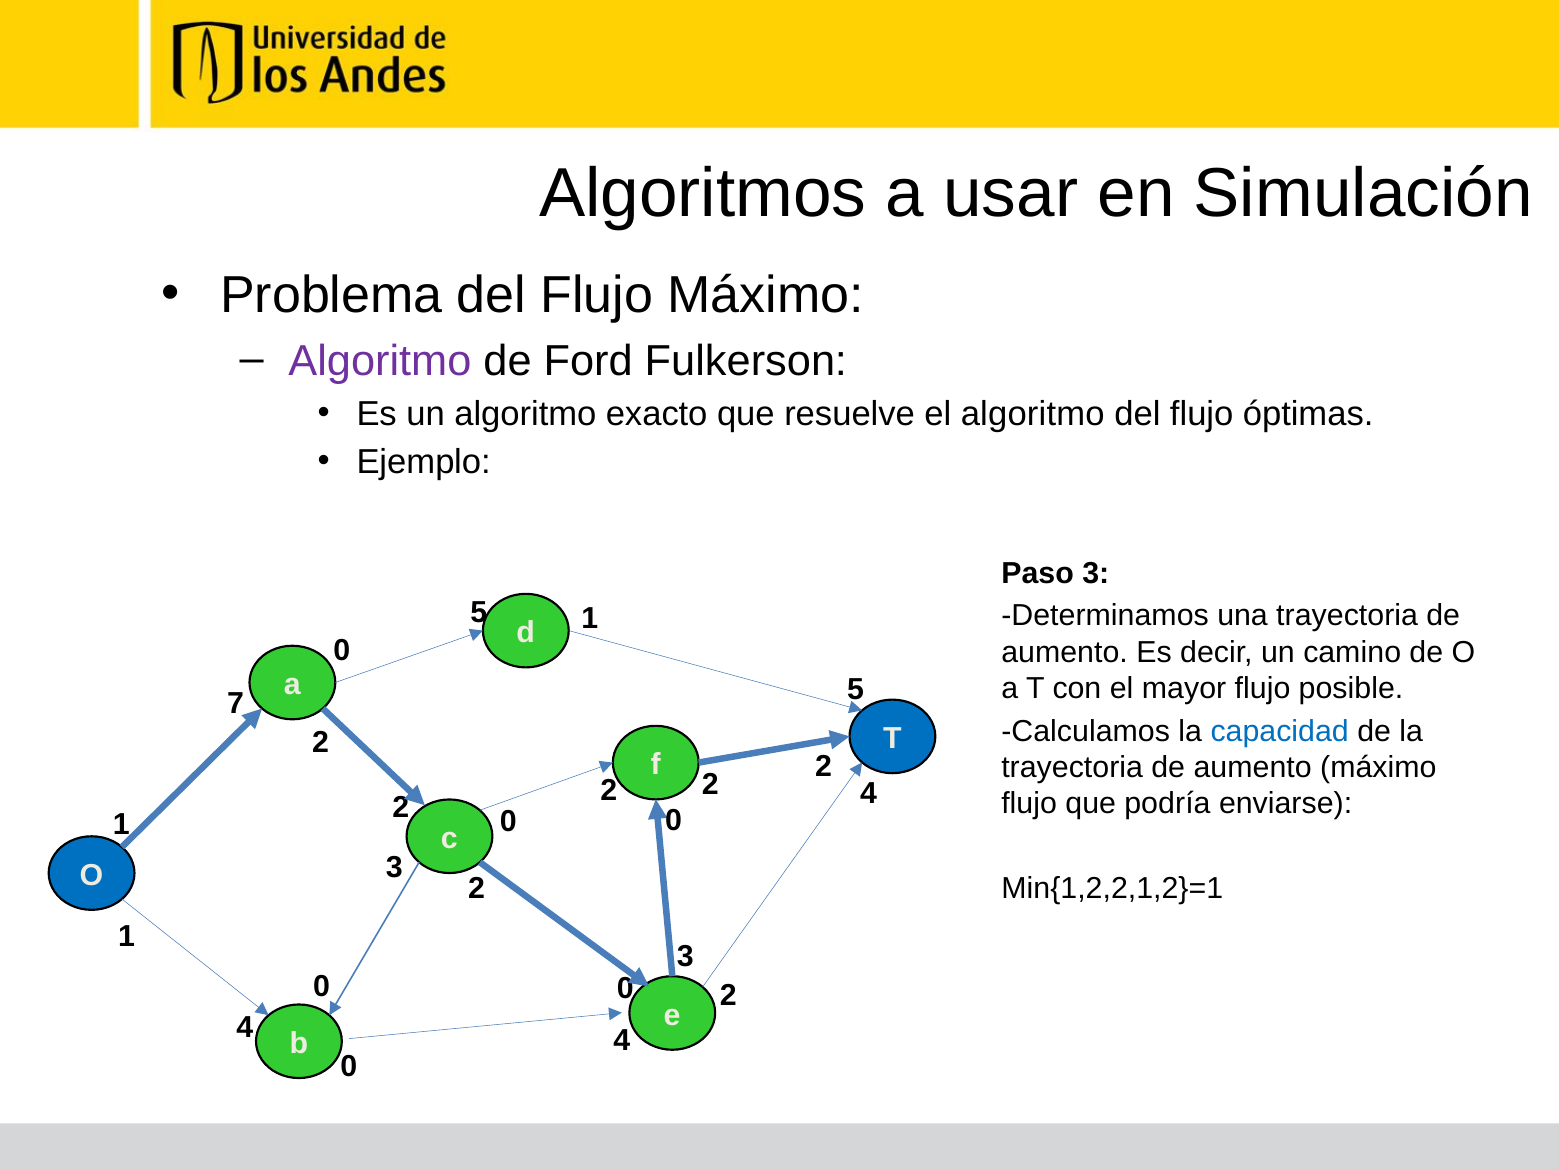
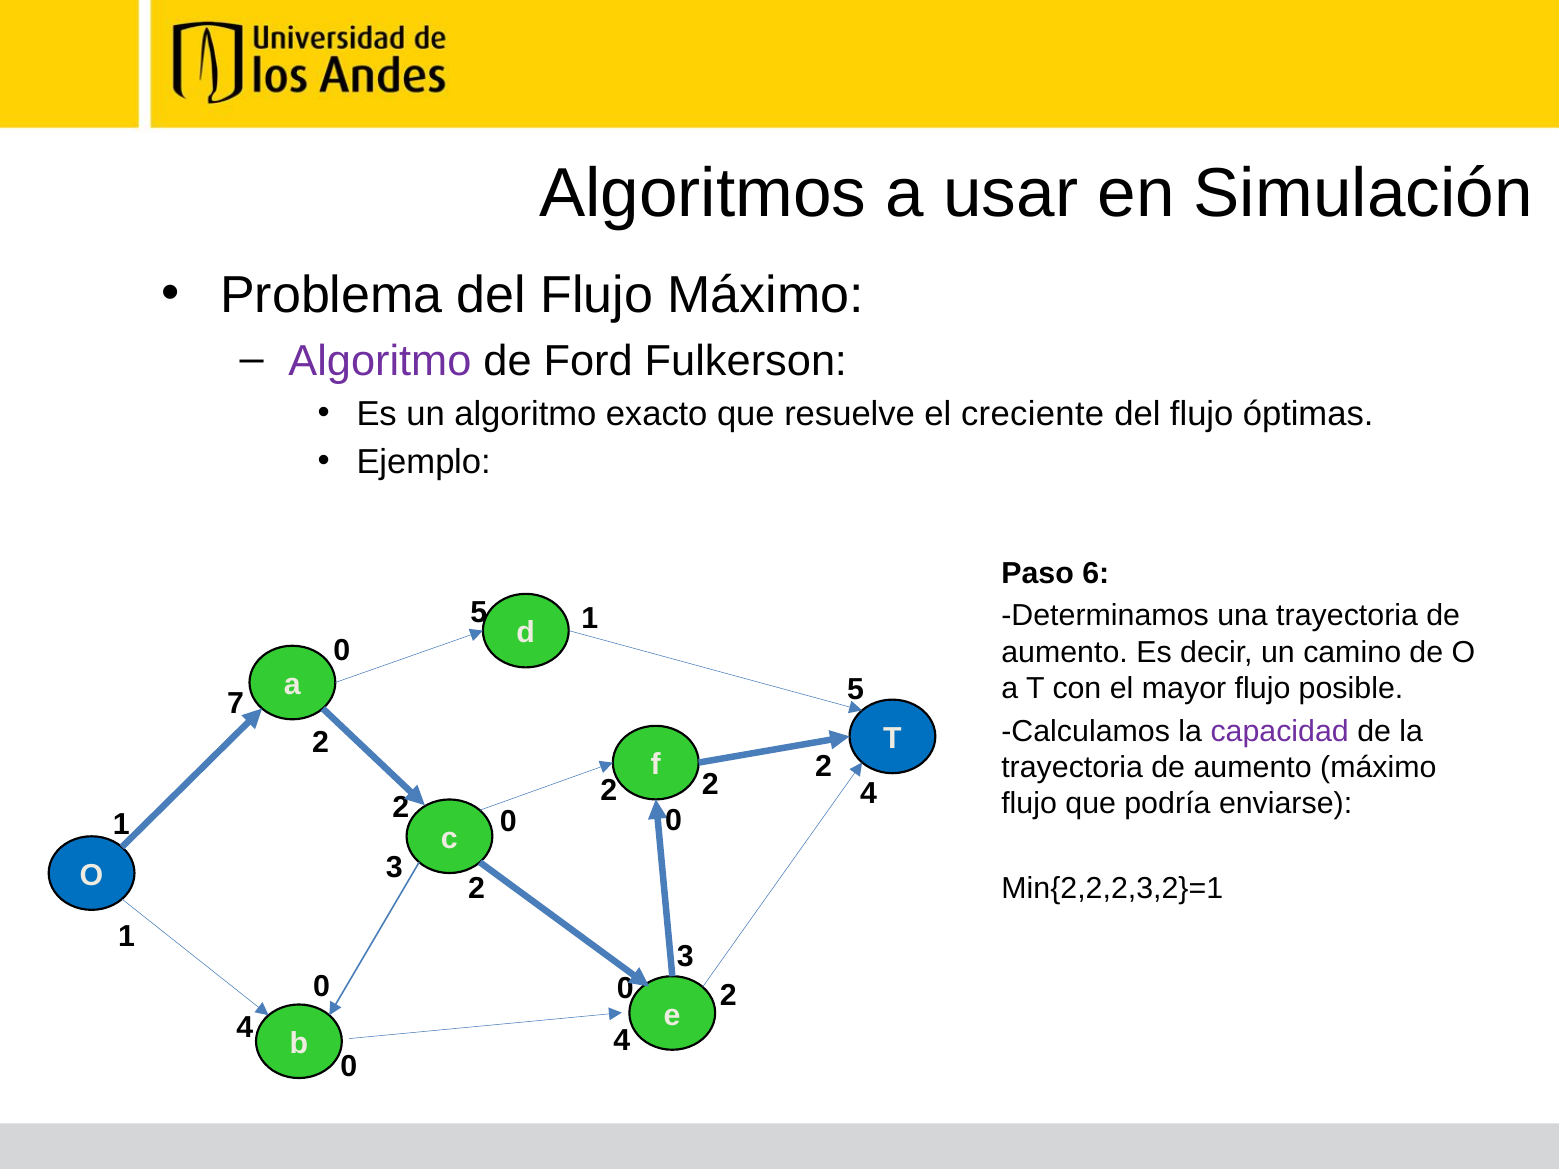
el algoritmo: algoritmo -> creciente (1033, 414)
Paso 3: 3 -> 6 (1096, 574)
capacidad colour: blue -> purple (1280, 731)
Min{1,2,2,1,2}=1: Min{1,2,2,1,2}=1 -> Min{2,2,2,3,2}=1 (1112, 889)
